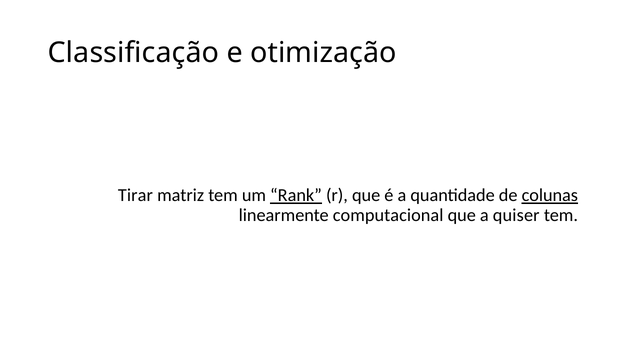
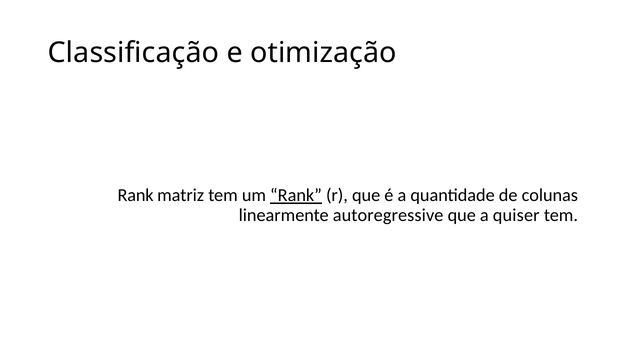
Tirar: Tirar -> Rank (136, 195)
colunas underline: present -> none (550, 195)
computacional: computacional -> autoregressive (388, 215)
